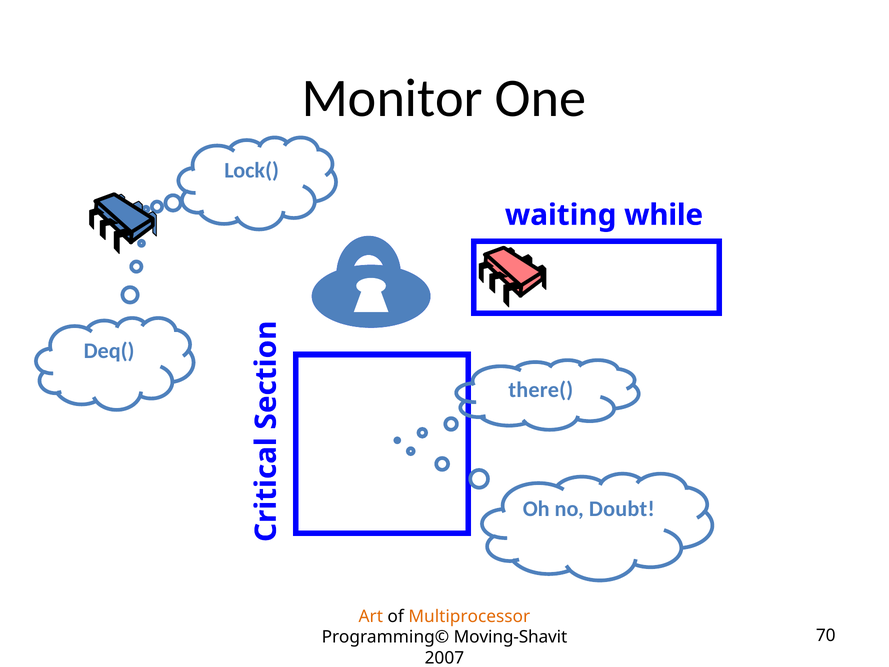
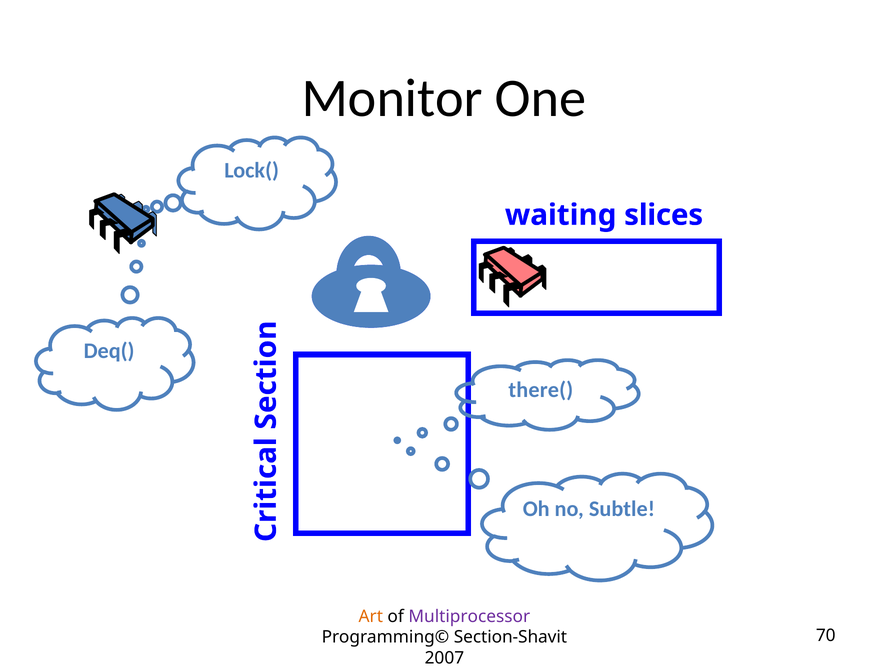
while: while -> slices (664, 215)
Doubt: Doubt -> Subtle (622, 509)
Multiprocessor colour: orange -> purple (469, 616)
Moving-Shavit: Moving-Shavit -> Section-Shavit (510, 637)
